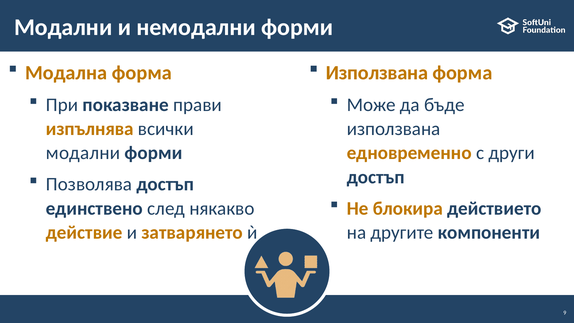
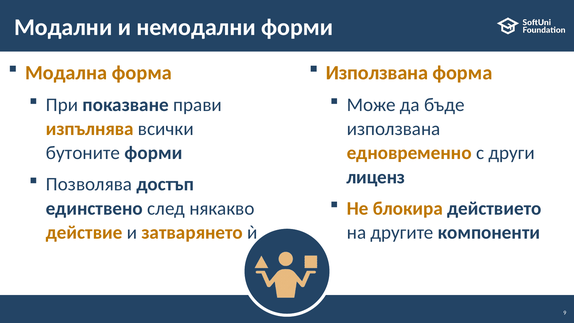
модални: модални -> бутоните (83, 153)
достъп: достъп -> лиценз (376, 177)
